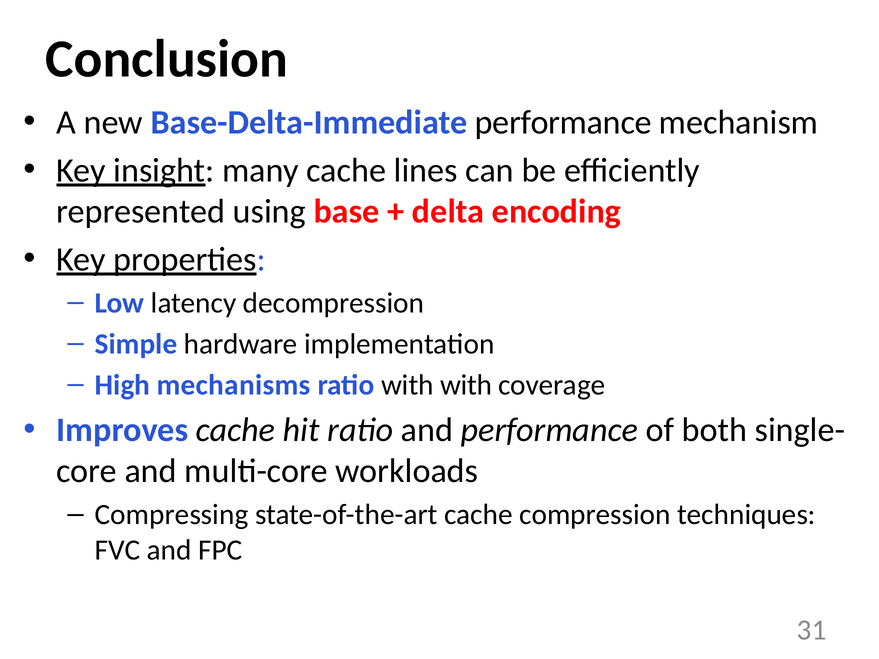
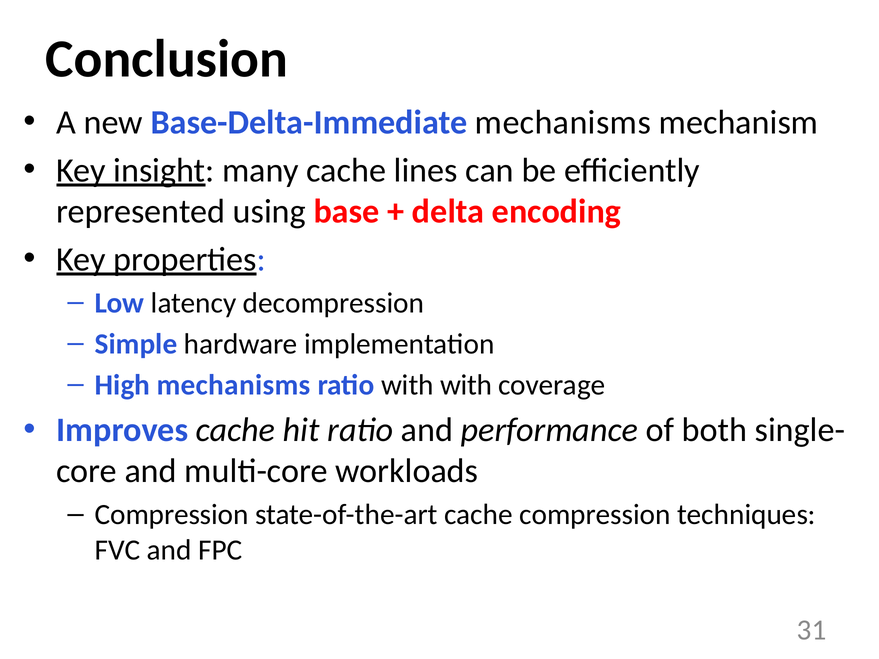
Base-Delta-Immediate performance: performance -> mechanisms (563, 123)
Compressing: Compressing -> Compression (172, 515)
